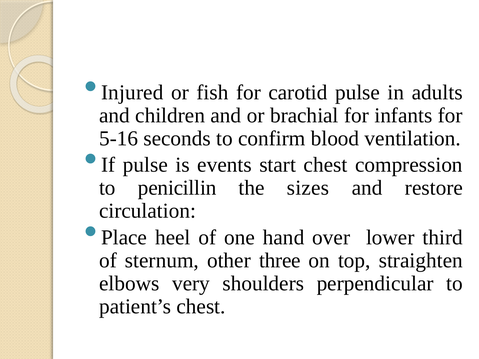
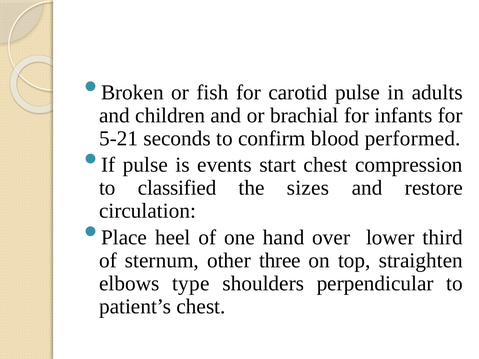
Injured: Injured -> Broken (132, 92)
5-16: 5-16 -> 5-21 (119, 138)
ventilation: ventilation -> performed (413, 138)
penicillin: penicillin -> classified (177, 188)
very: very -> type (191, 284)
